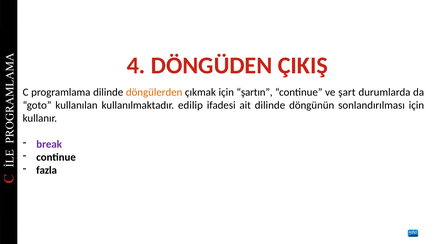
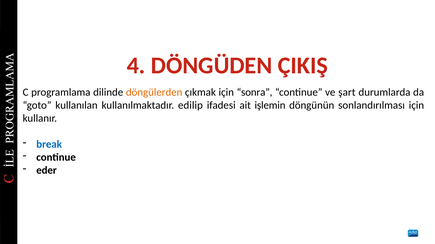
şartın: şartın -> sonra (255, 92)
ait dilinde: dilinde -> işlemin (270, 106)
break colour: purple -> blue (49, 145)
fazla: fazla -> eder (47, 171)
